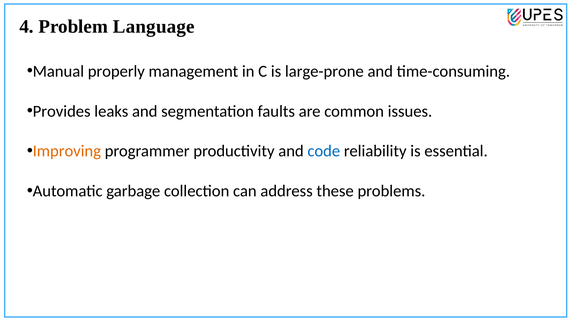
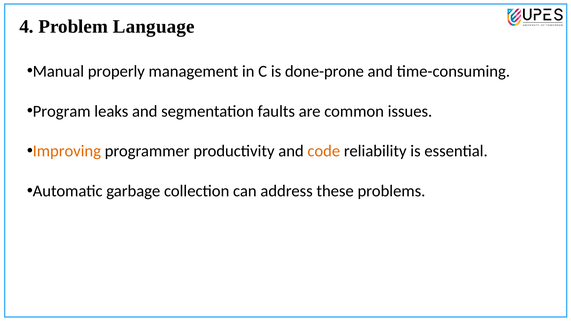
large-prone: large-prone -> done-prone (324, 71)
Provides: Provides -> Program (62, 111)
code colour: blue -> orange (324, 151)
